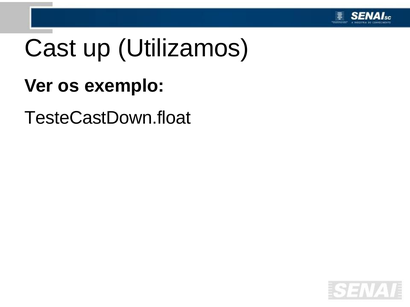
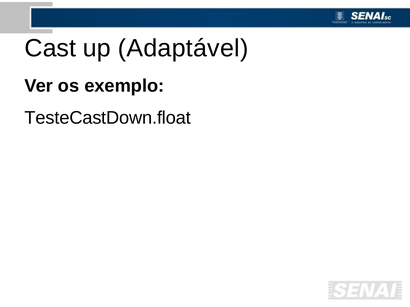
Utilizamos: Utilizamos -> Adaptável (183, 48)
